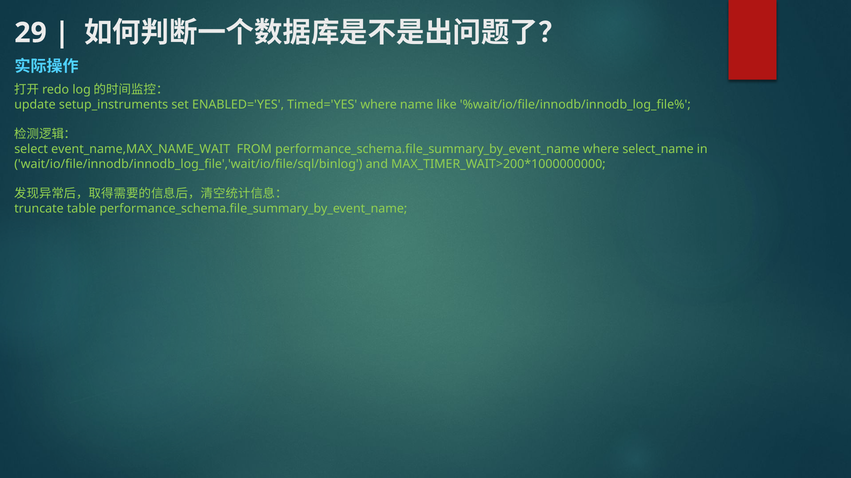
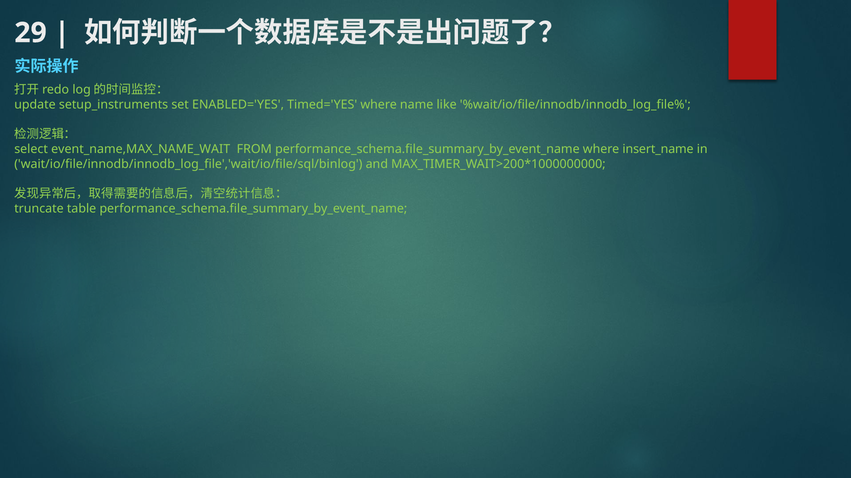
select_name: select_name -> insert_name (658, 149)
